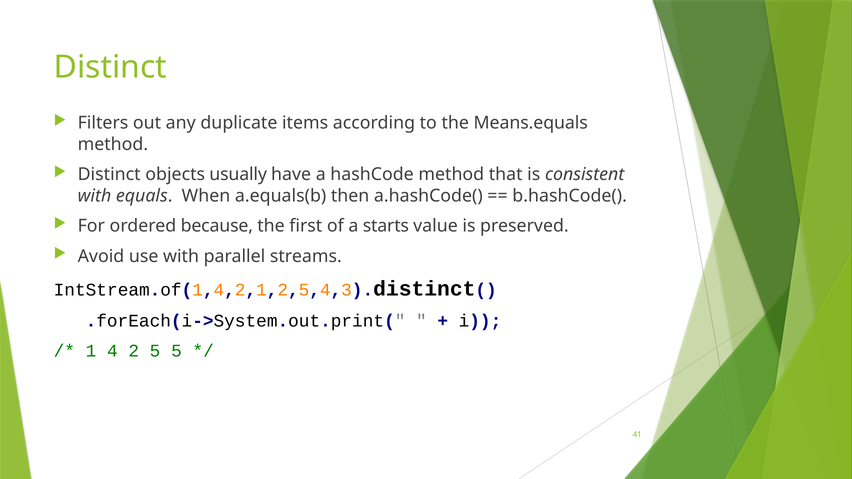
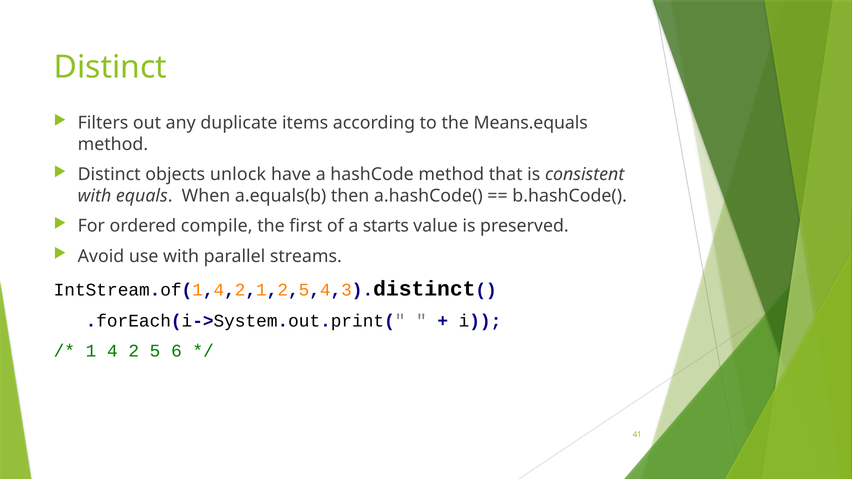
usually: usually -> unlock (238, 175)
because: because -> compile (217, 226)
5 5: 5 -> 6 (176, 351)
